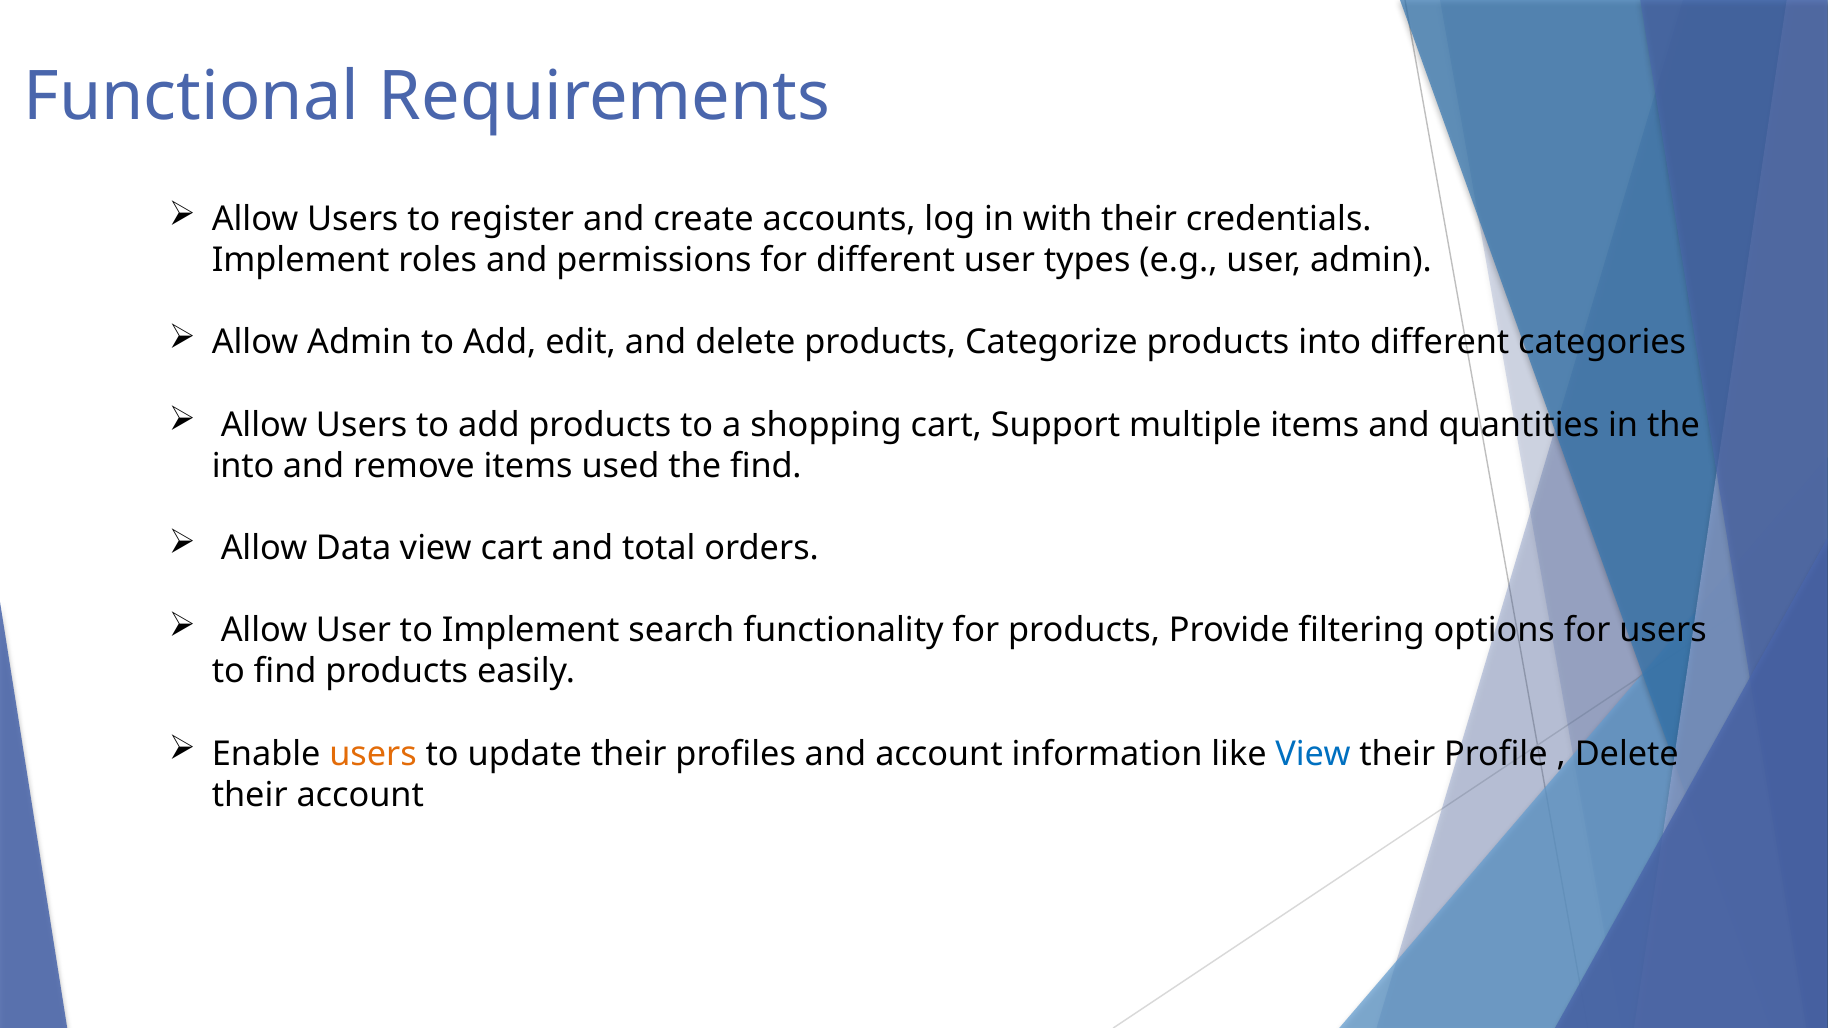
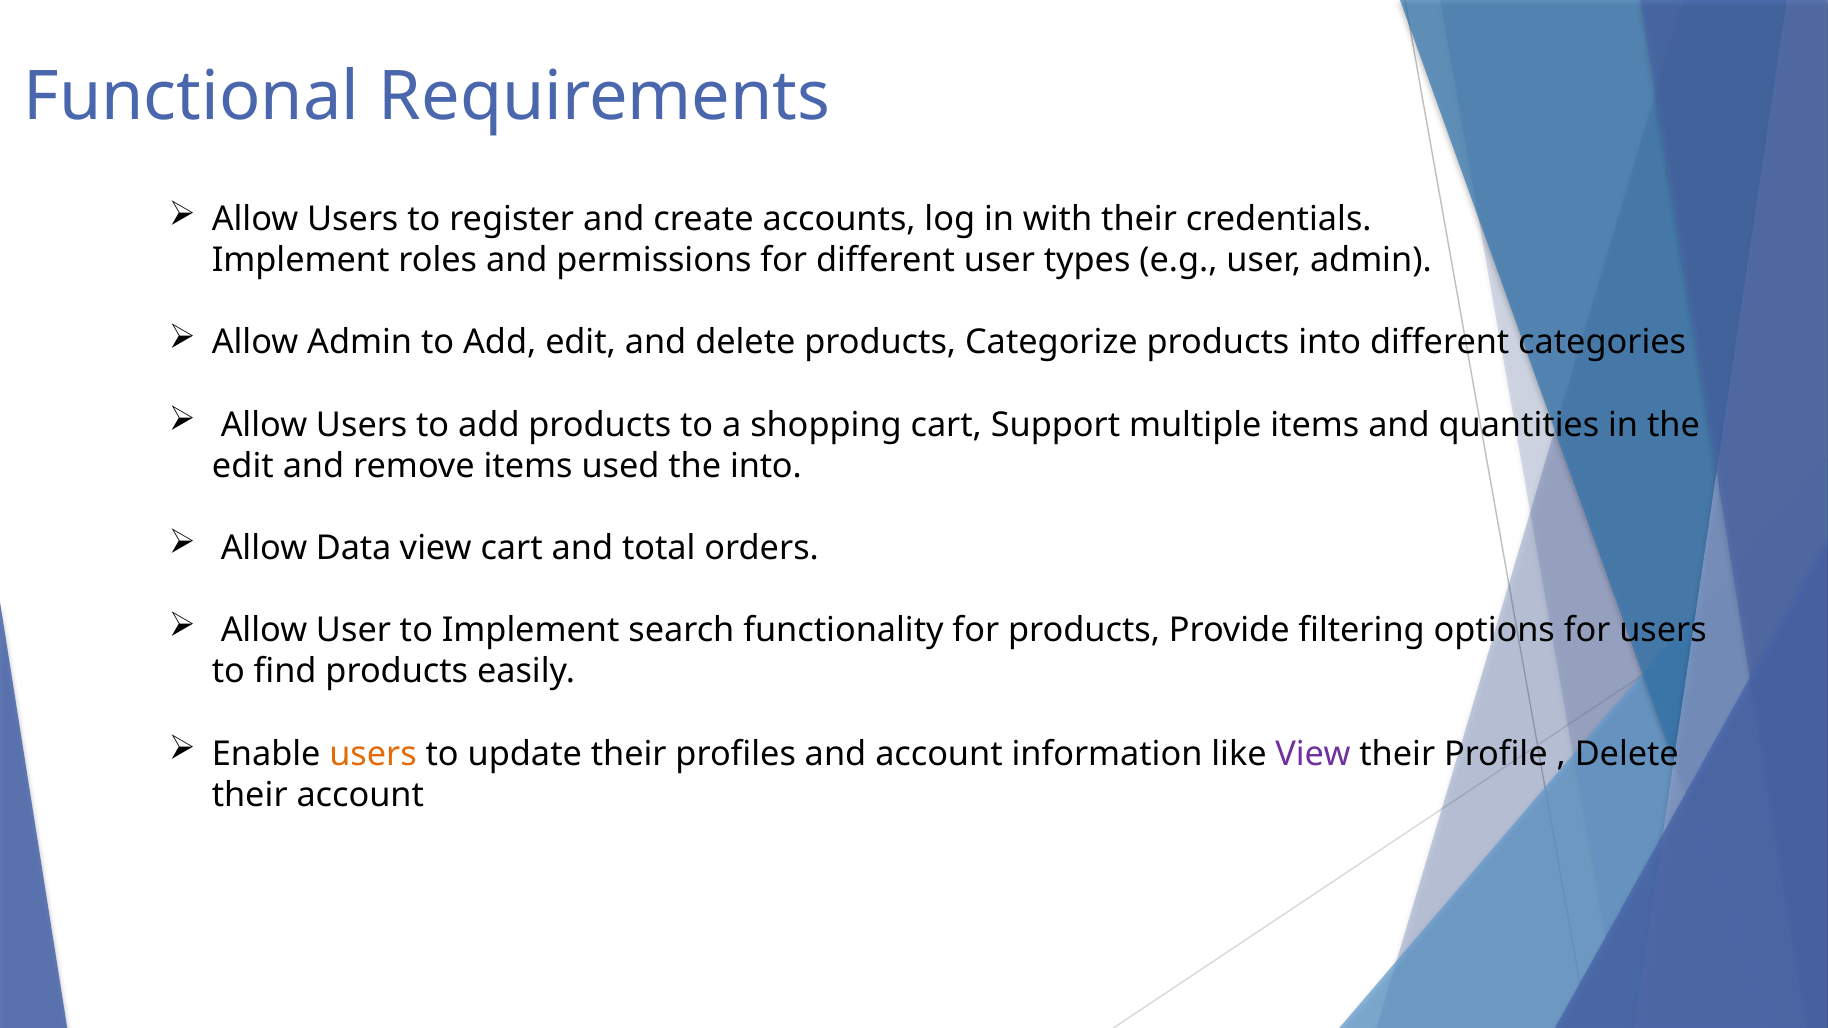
into: into -> edit (243, 466)
the find: find -> into (766, 466)
View colour: blue -> purple (1313, 754)
